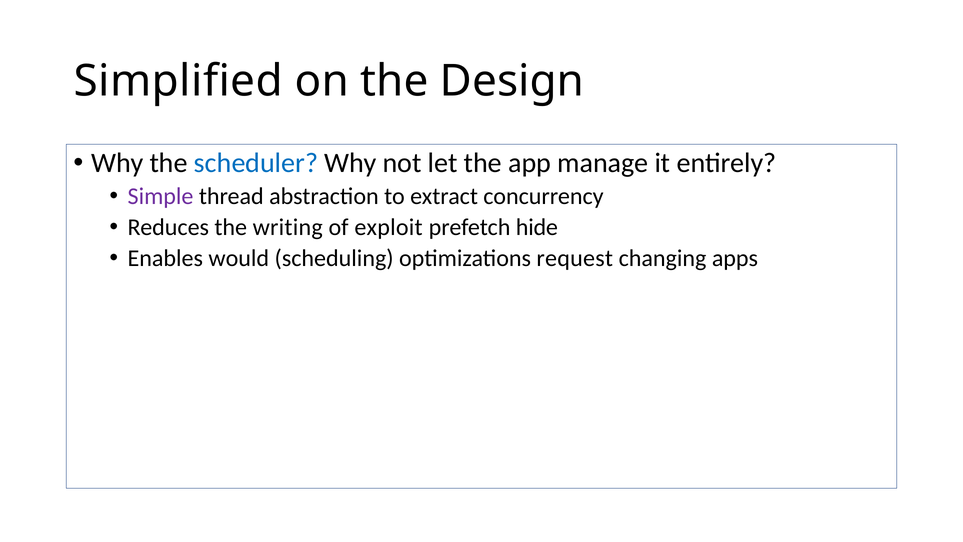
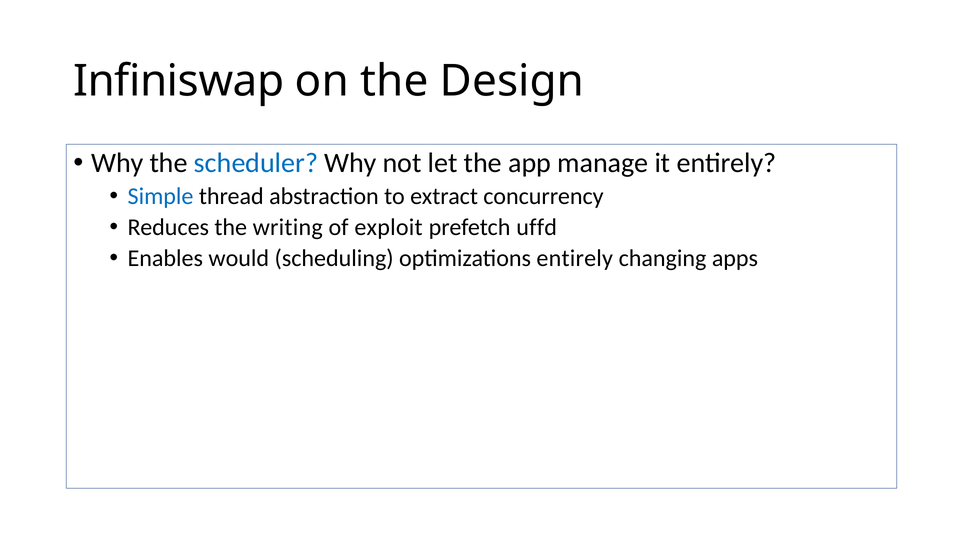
Simplified: Simplified -> Infiniswap (179, 81)
Simple colour: purple -> blue (161, 196)
hide: hide -> uffd (537, 227)
optimizations request: request -> entirely (575, 258)
